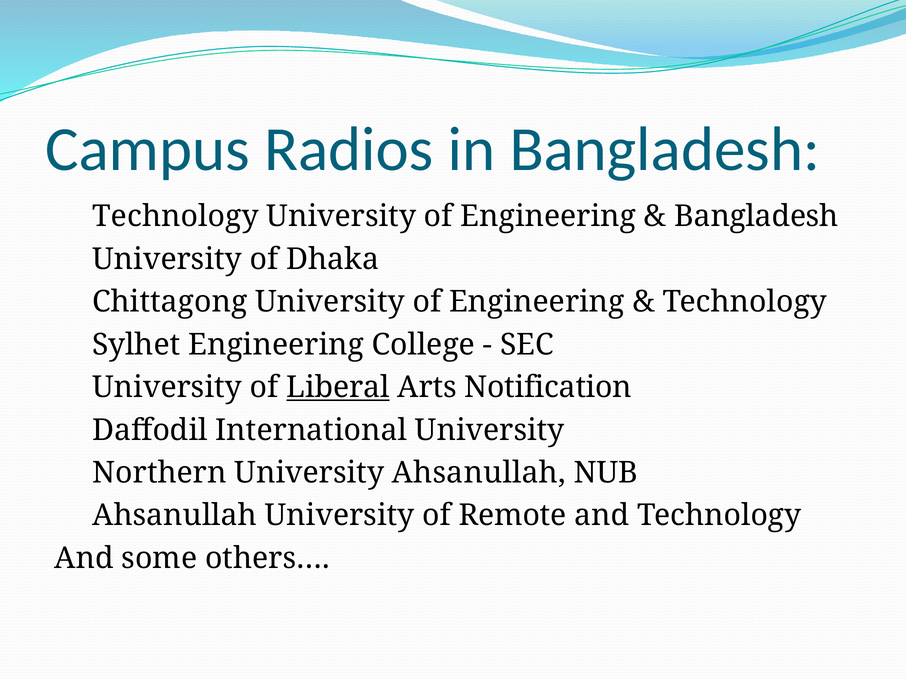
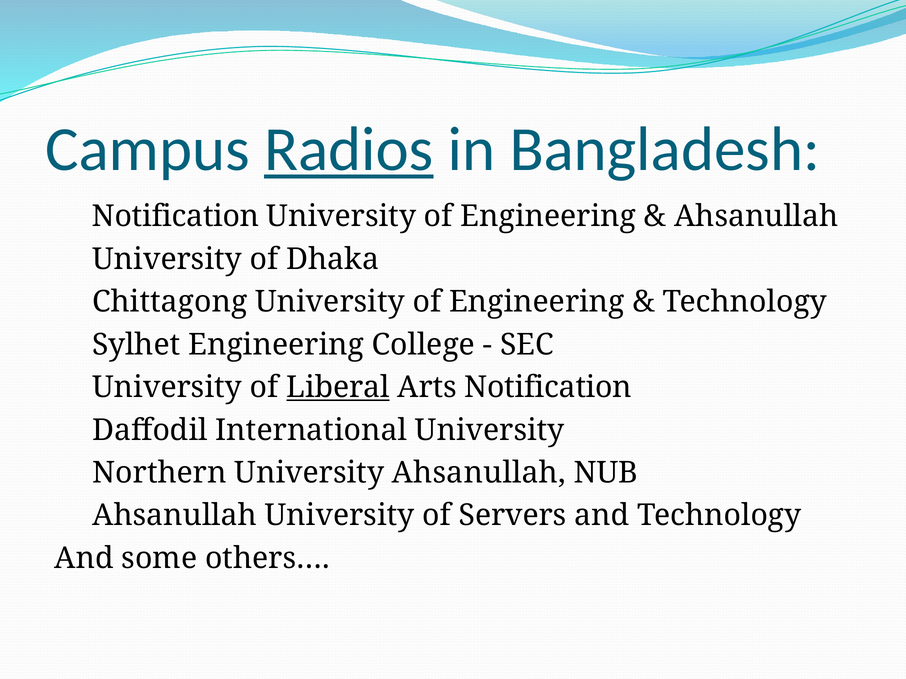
Radios underline: none -> present (349, 150)
Technology: Technology -> Notification (176, 217)
Bangladesh: Bangladesh -> Ahsanullah (756, 217)
Remote: Remote -> Servers (513, 516)
